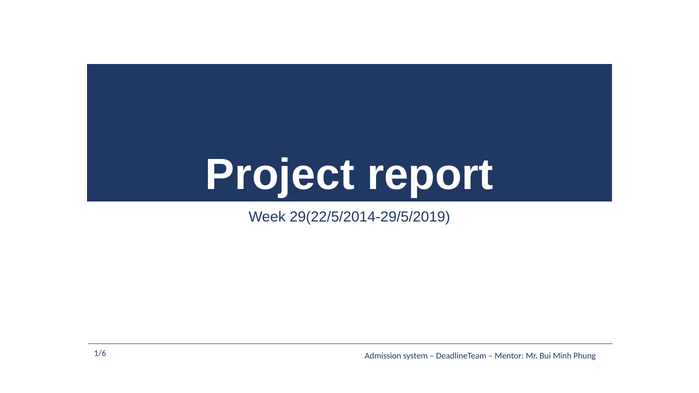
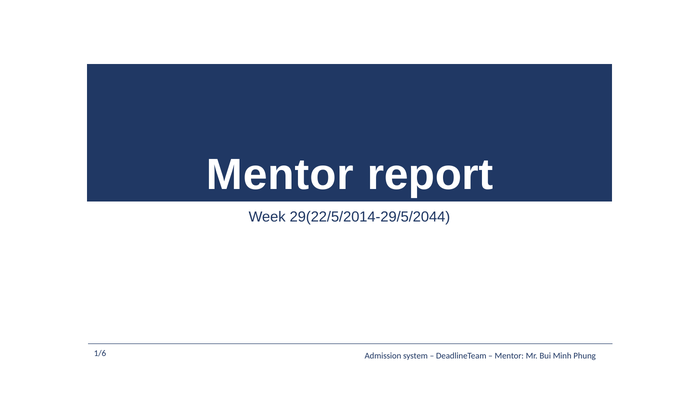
Project: Project -> Mentor (280, 175)
29(22/5/2014-29/5/2019: 29(22/5/2014-29/5/2019 -> 29(22/5/2014-29/5/2044 (370, 217)
